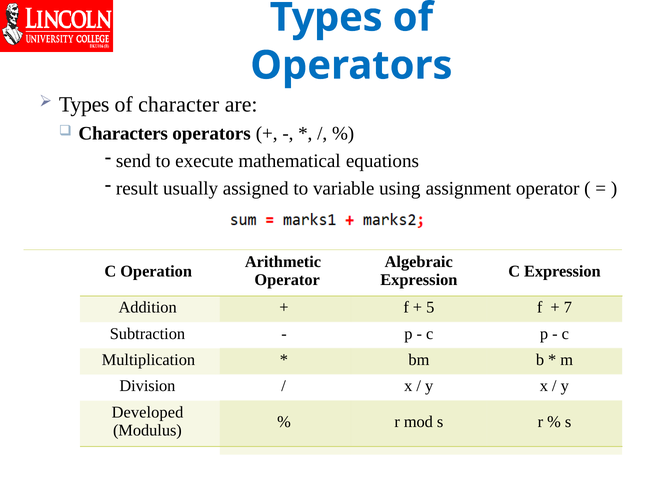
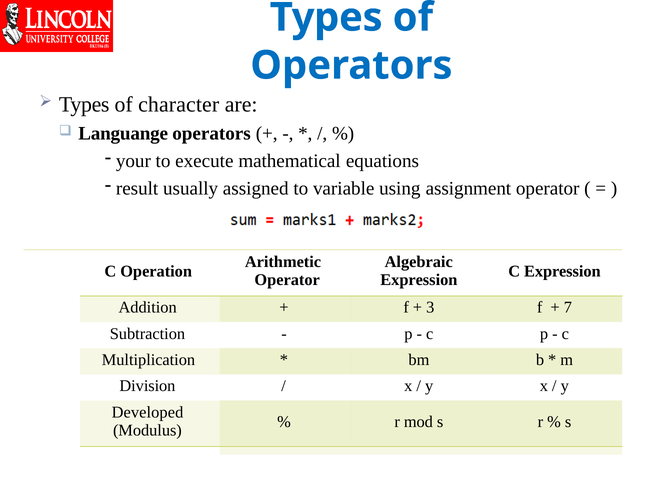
Characters: Characters -> Languange (123, 134)
send: send -> your (133, 161)
5: 5 -> 3 (430, 308)
